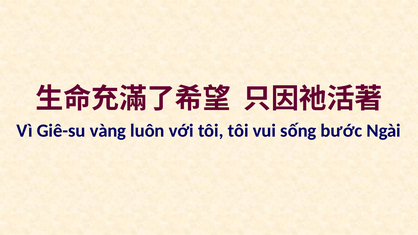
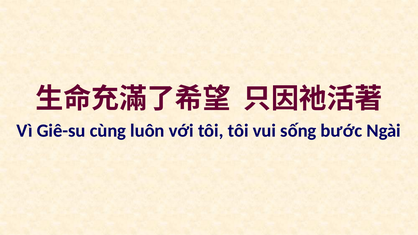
vàng: vàng -> cùng (108, 131)
